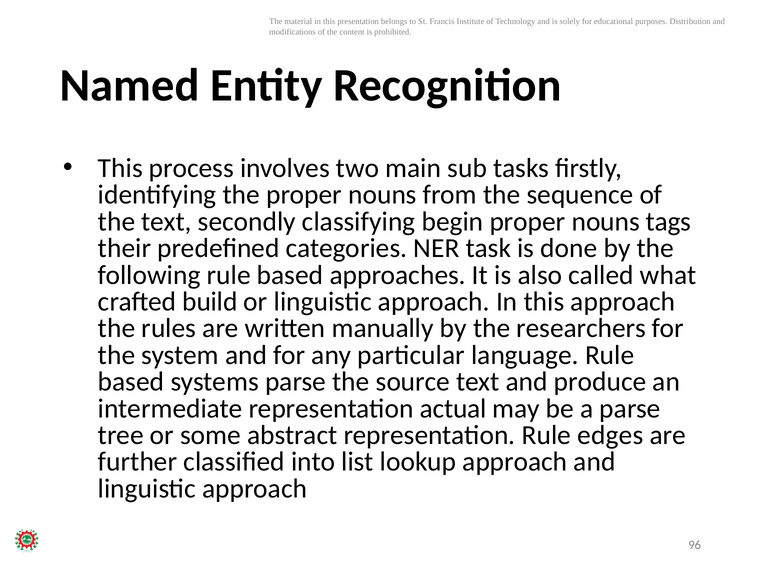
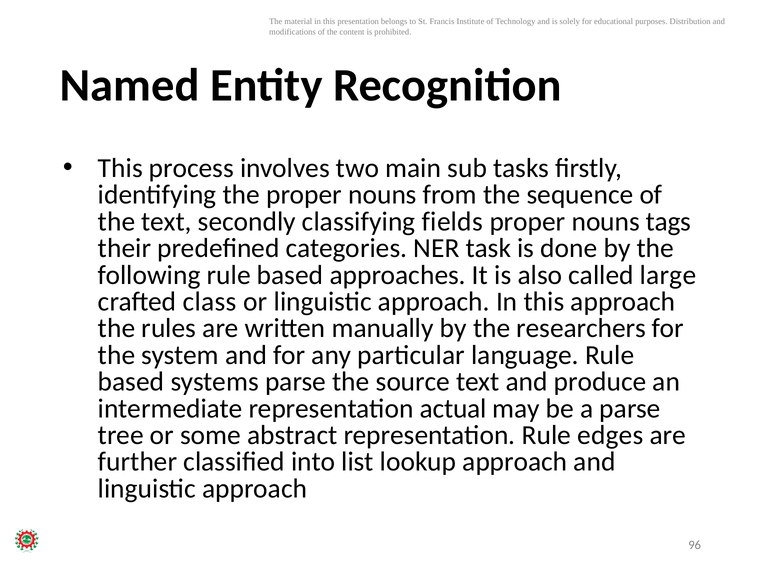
begin: begin -> fields (452, 221)
what: what -> large (668, 275)
build: build -> class (210, 302)
